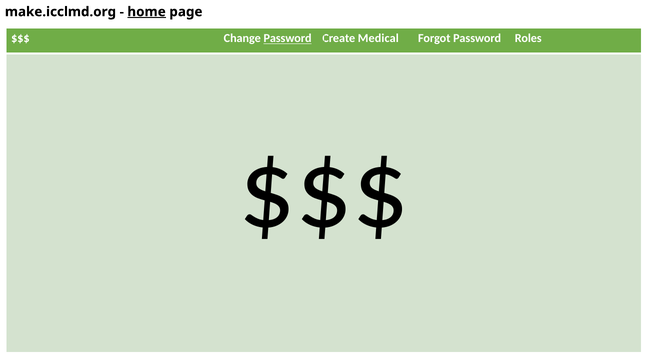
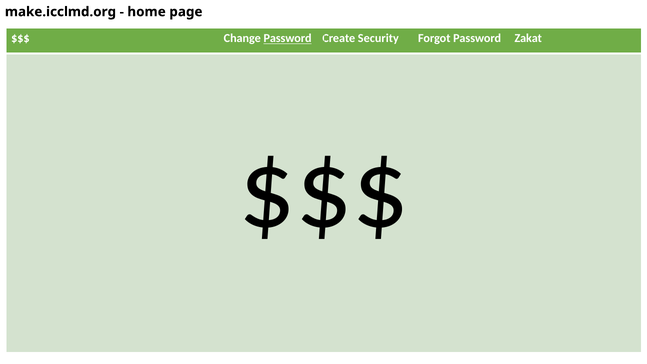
home underline: present -> none (147, 12)
Medical: Medical -> Security (378, 38)
Roles: Roles -> Zakat (528, 38)
